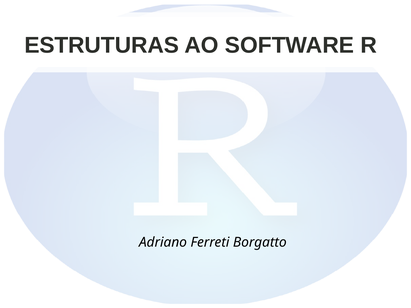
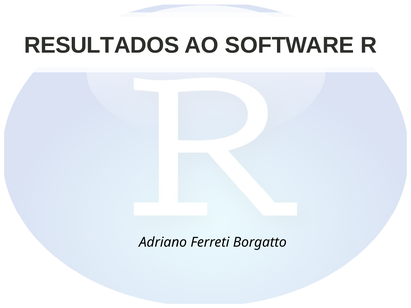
ESTRUTURAS: ESTRUTURAS -> RESULTADOS (102, 45)
